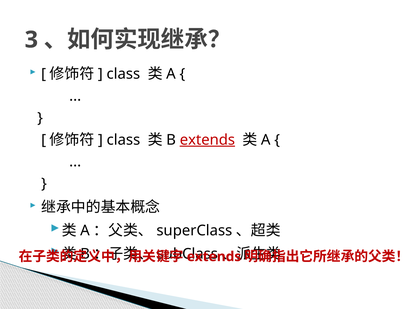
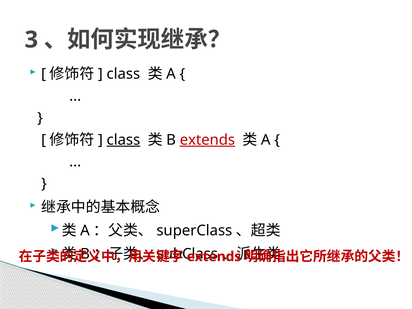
class underline: none -> present (123, 140)
